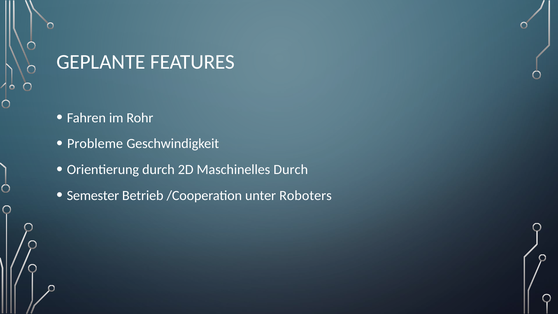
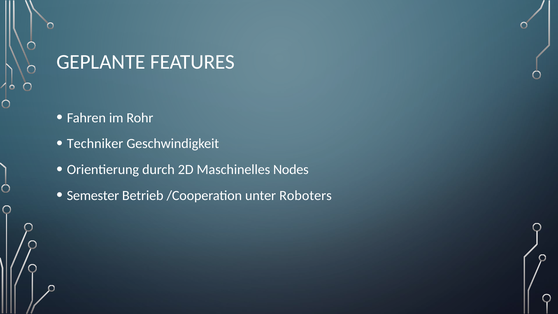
Probleme: Probleme -> Techniker (95, 144)
Maschinelles Durch: Durch -> Nodes (291, 170)
